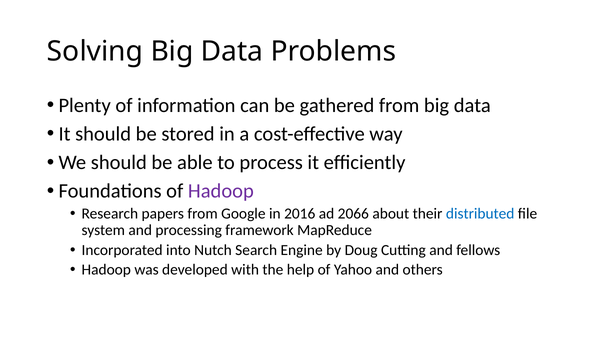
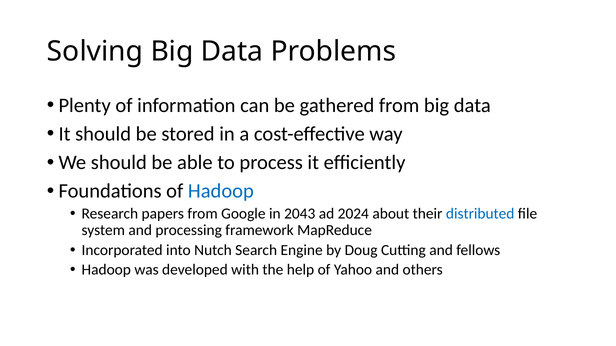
Hadoop colour: purple -> blue (221, 191)
2016: 2016 -> 2043 (300, 214)
2066: 2066 -> 2024 (353, 214)
